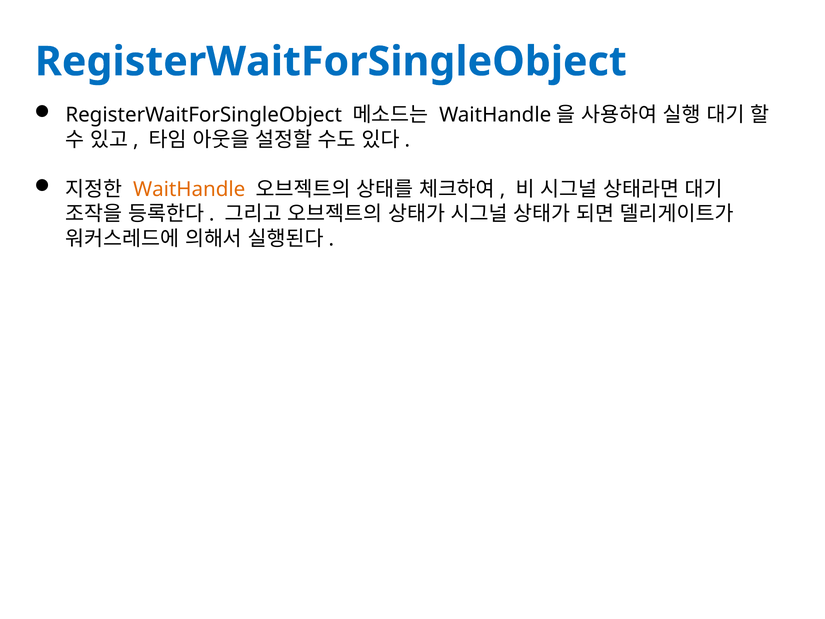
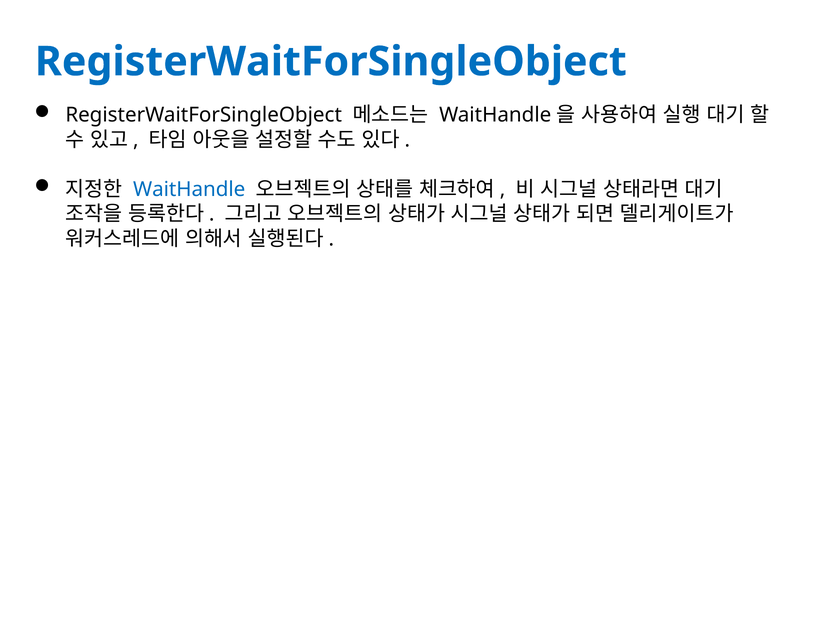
WaitHandle colour: orange -> blue (189, 189)
